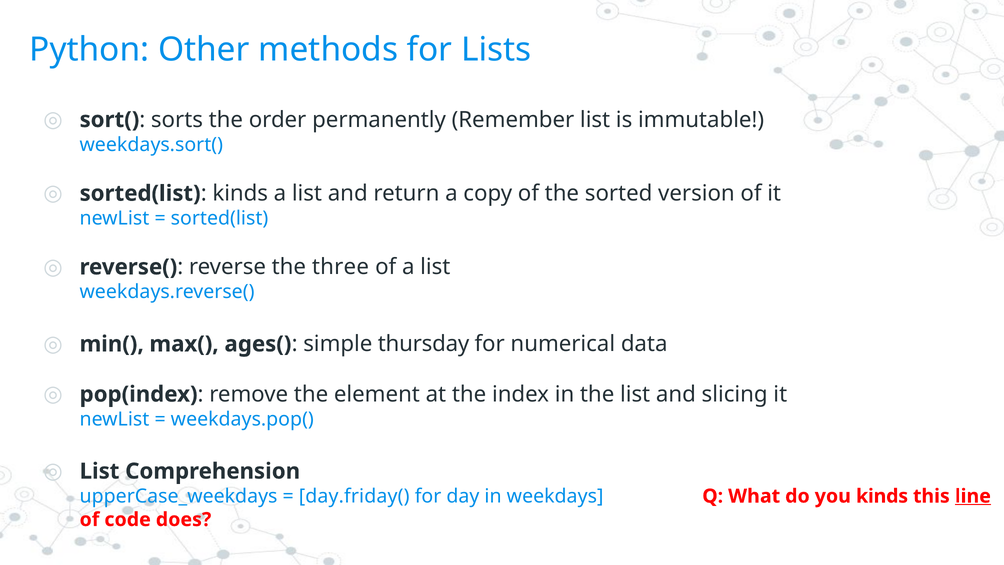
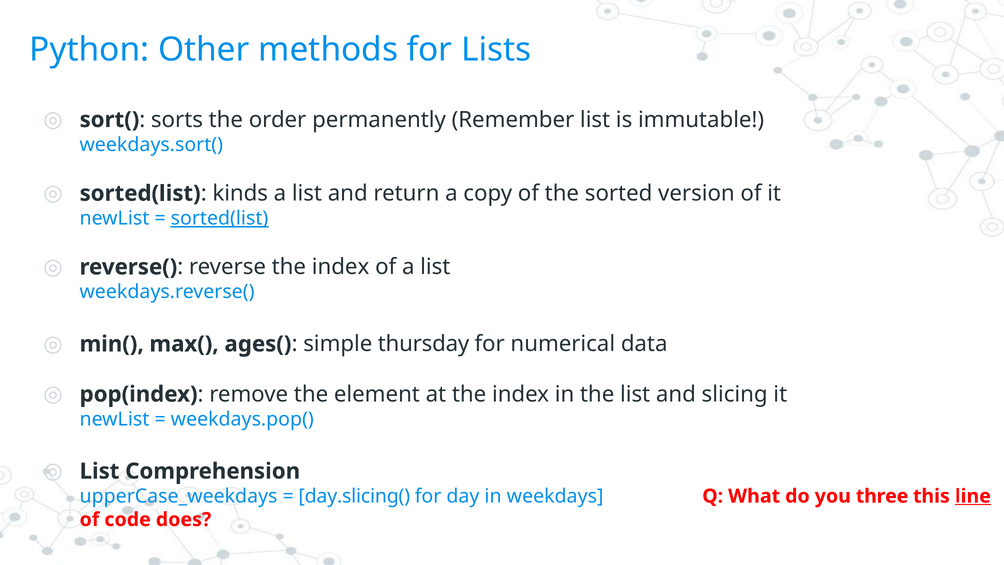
sorted(list underline: none -> present (220, 218)
reverse the three: three -> index (341, 267)
day.friday(: day.friday( -> day.slicing( (354, 496)
you kinds: kinds -> three (882, 496)
